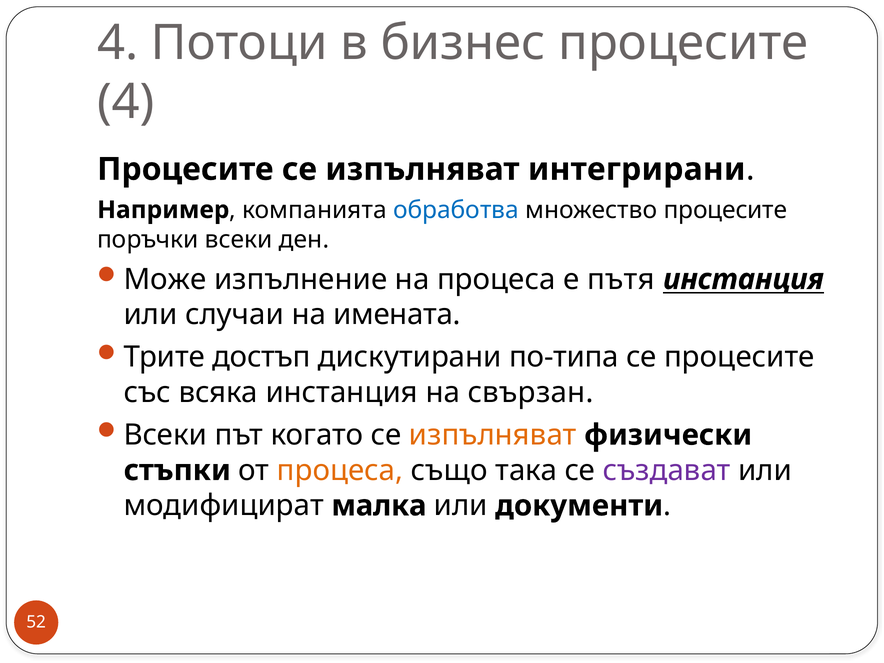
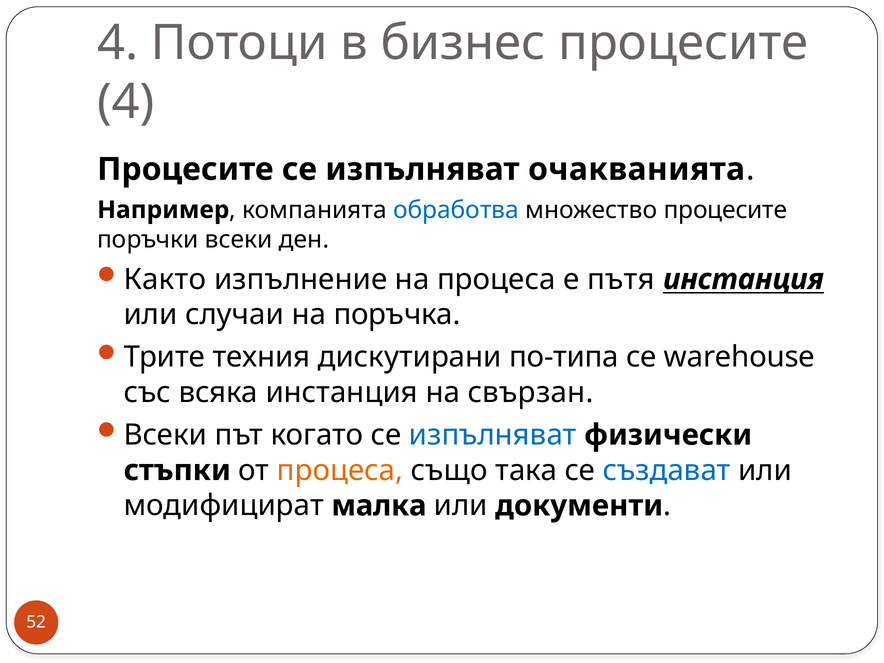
интегрирани: интегрирани -> очакванията (637, 169)
Може: Може -> Както (165, 279)
имената: имената -> поръчка (397, 315)
достъп: достъп -> техния (261, 357)
се процесите: процесите -> warehouse (740, 357)
изпълняват colour: orange -> blue (493, 435)
създават colour: purple -> blue (667, 470)
